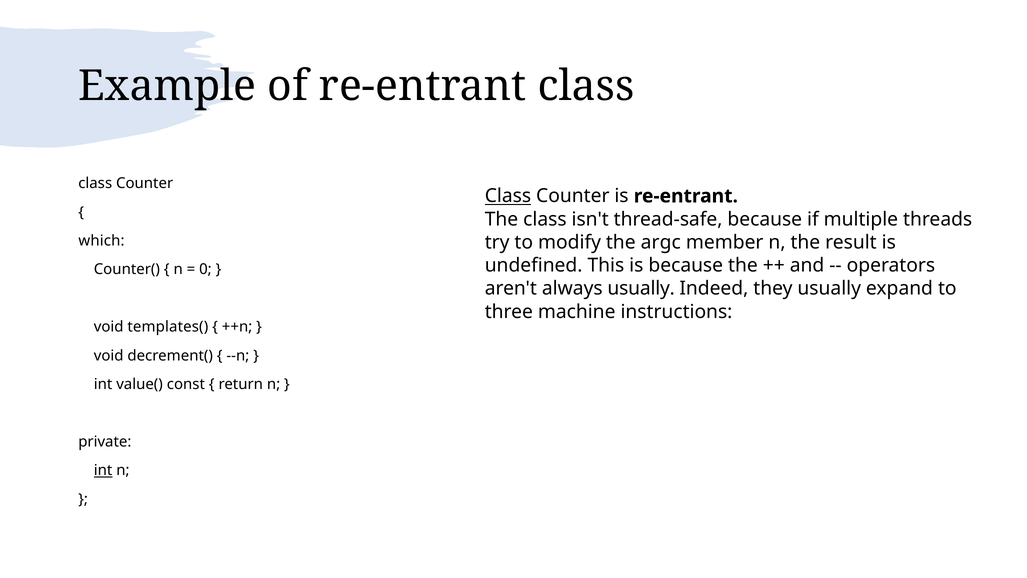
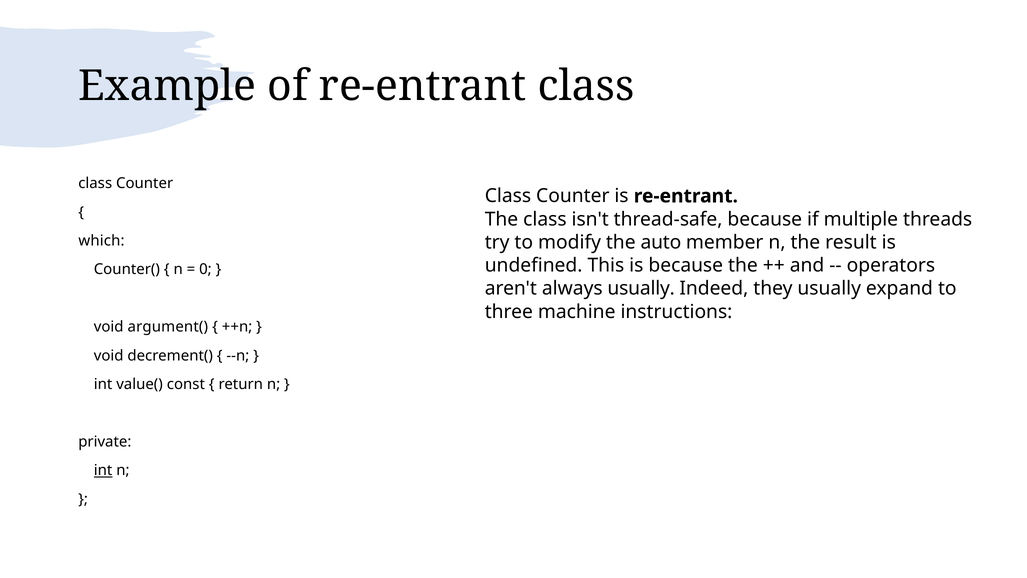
Class underline: present -> none (508, 196)
argc: argc -> auto (661, 242)
templates(: templates( -> argument( (168, 327)
